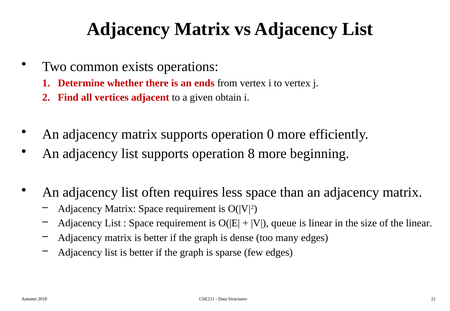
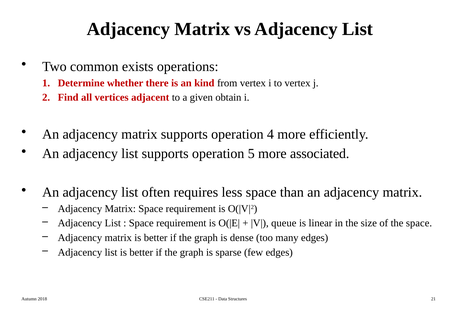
ends: ends -> kind (204, 83)
0: 0 -> 4 (270, 135)
8: 8 -> 5 (251, 154)
beginning: beginning -> associated (320, 154)
the linear: linear -> space (419, 224)
